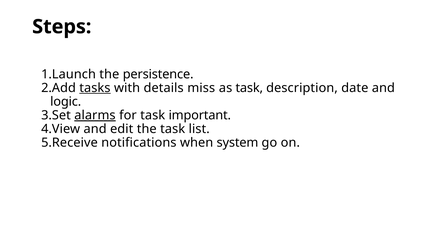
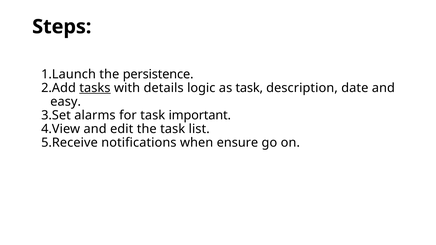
miss: miss -> logic (201, 88)
logic: logic -> easy (66, 102)
alarms underline: present -> none (95, 115)
system: system -> ensure (237, 143)
